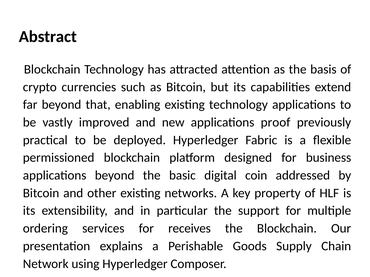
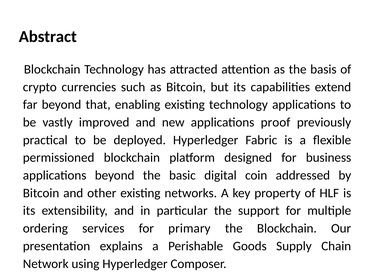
receives: receives -> primary (189, 229)
